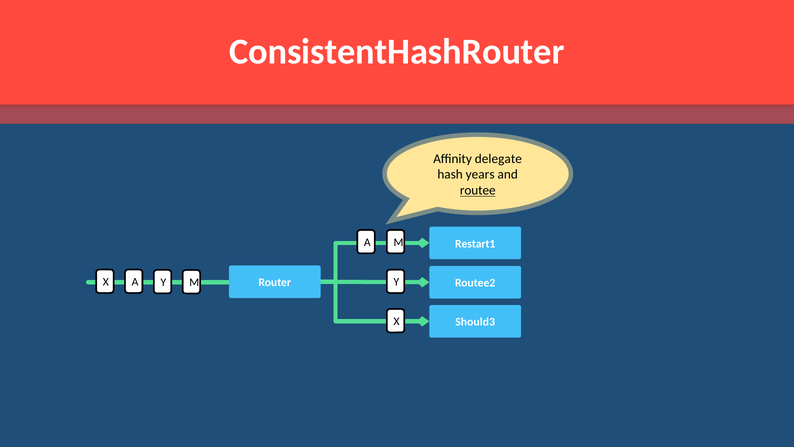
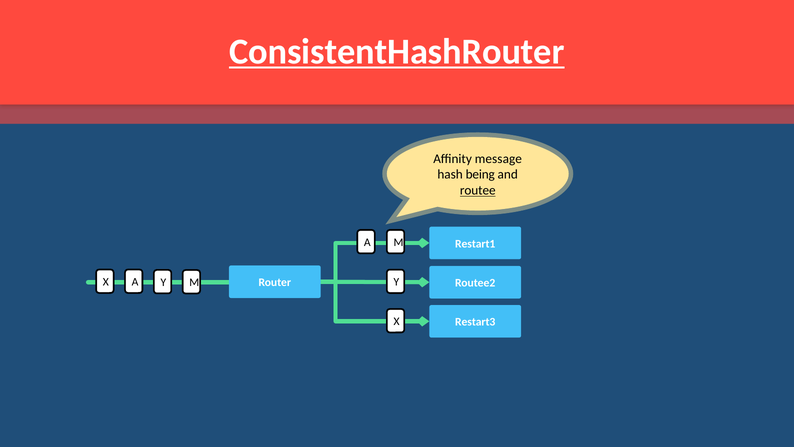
ConsistentHashRouter underline: none -> present (397, 52)
delegate: delegate -> message (498, 159)
years: years -> being (480, 174)
Should3: Should3 -> Restart3 (475, 322)
